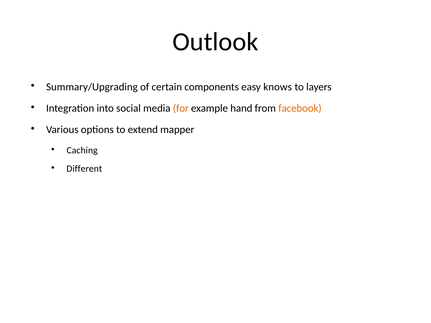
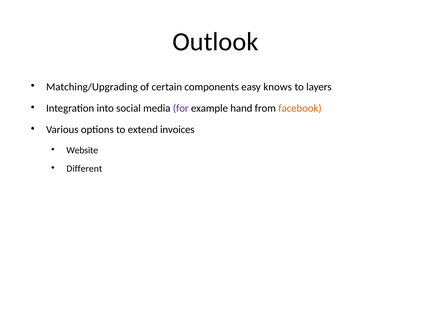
Summary/Upgrading: Summary/Upgrading -> Matching/Upgrading (92, 87)
for colour: orange -> purple (181, 108)
mapper: mapper -> invoices (177, 130)
Caching: Caching -> Website (82, 151)
